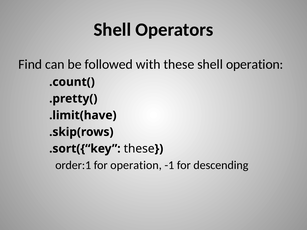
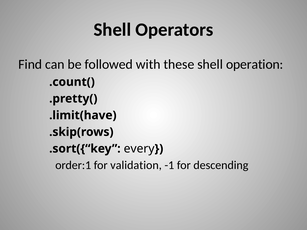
.sort({“key these: these -> every (139, 149)
for operation: operation -> validation (136, 165)
